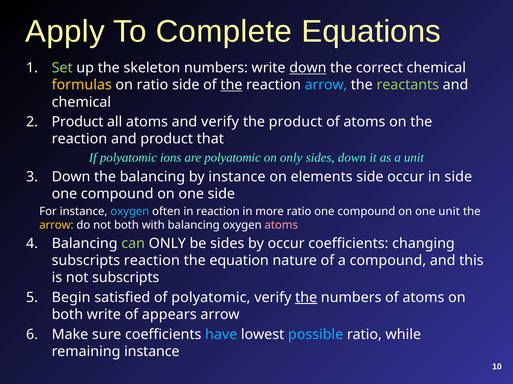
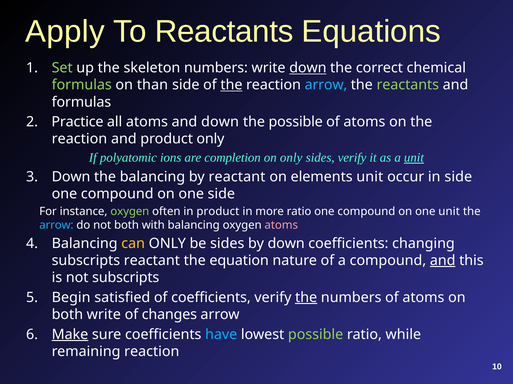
To Complete: Complete -> Reactants (224, 31)
formulas colour: yellow -> light green (82, 85)
on ratio: ratio -> than (152, 85)
chemical: chemical -> formulas (81, 102)
Product: Product -> Practice (78, 122)
and verify: verify -> down (220, 122)
the product: product -> possible (296, 122)
product that: that -> only (210, 139)
are polyatomic: polyatomic -> completion (233, 158)
sides down: down -> verify (352, 158)
unit underline: none -> present (414, 158)
by instance: instance -> reactant (237, 177)
elements side: side -> unit (370, 177)
oxygen colour: light blue -> light green (130, 212)
in reaction: reaction -> product (218, 212)
arrow colour: yellow -> light blue (56, 225)
can colour: light green -> yellow (133, 244)
by occur: occur -> down (286, 244)
subscripts reaction: reaction -> reactant (152, 261)
and underline: none -> present (443, 261)
of polyatomic: polyatomic -> coefficients (211, 298)
appears: appears -> changes (169, 315)
Make underline: none -> present (70, 335)
possible colour: light blue -> light green (316, 335)
remaining instance: instance -> reaction (152, 352)
